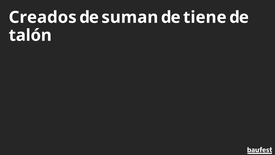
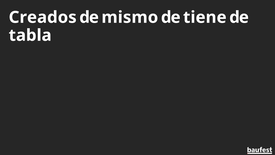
suman: suman -> mismo (130, 17)
talón: talón -> tabla (30, 35)
